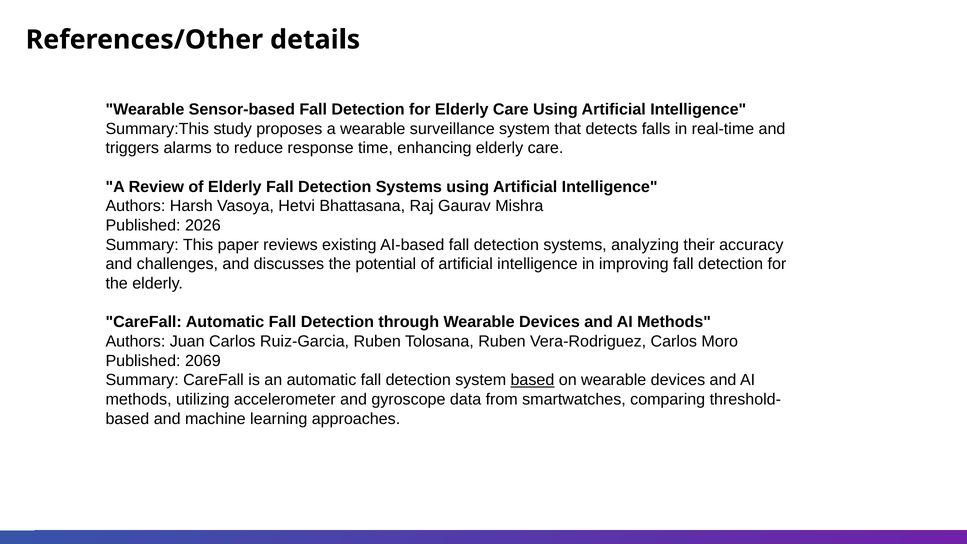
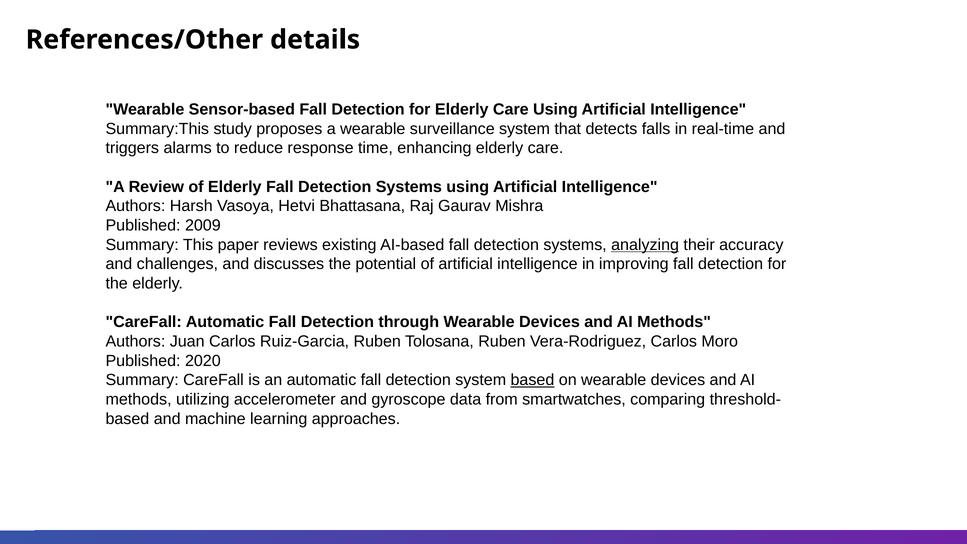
2026: 2026 -> 2009 (203, 225)
analyzing underline: none -> present (645, 245)
2069: 2069 -> 2020 (203, 361)
